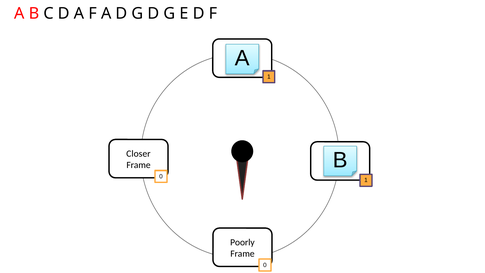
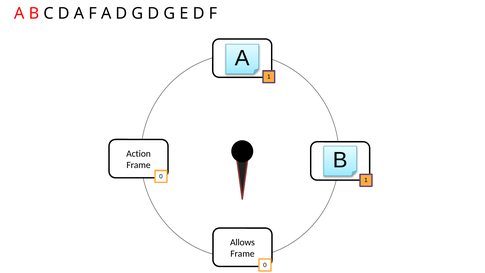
Closer: Closer -> Action (139, 154)
Poorly: Poorly -> Allows (242, 242)
